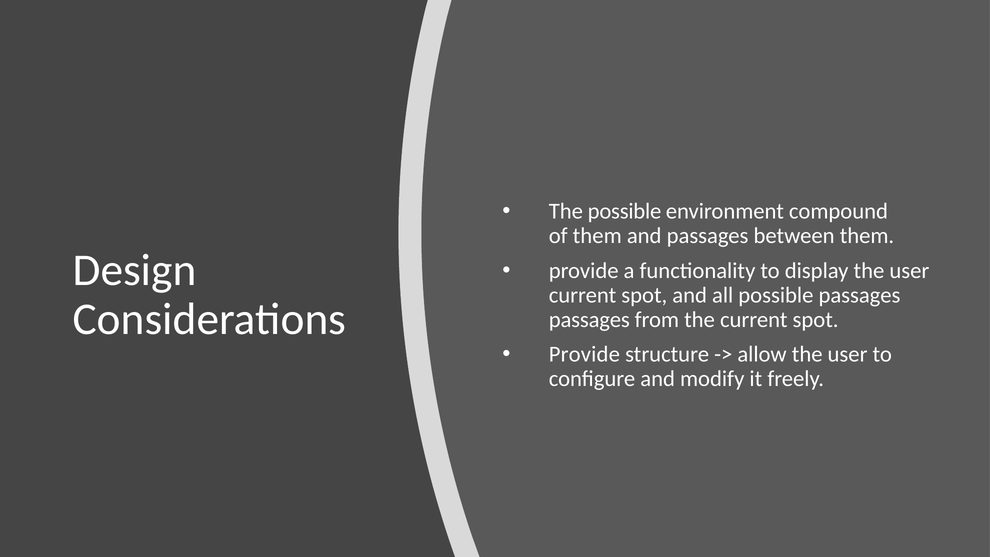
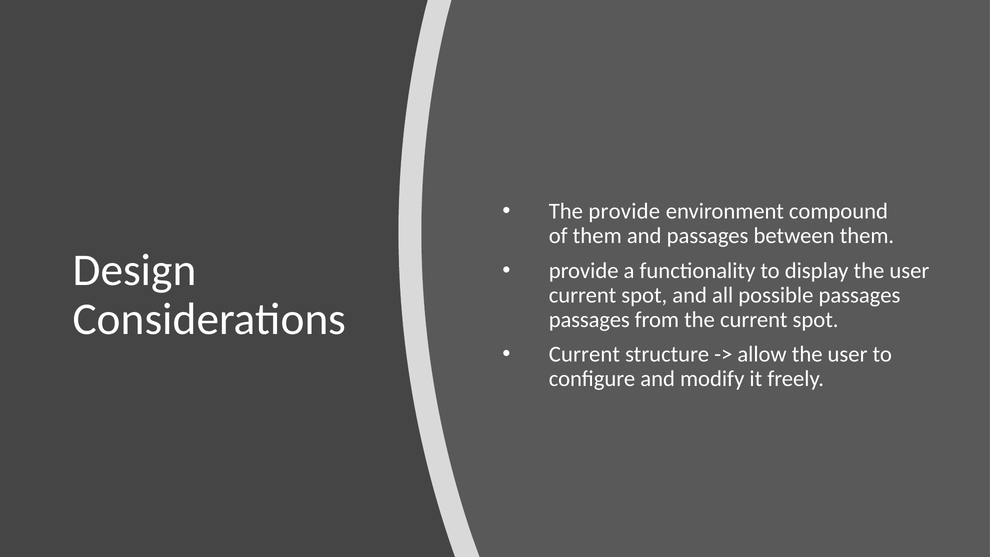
The possible: possible -> provide (624, 211)
Provide: Provide -> Current (584, 354)
